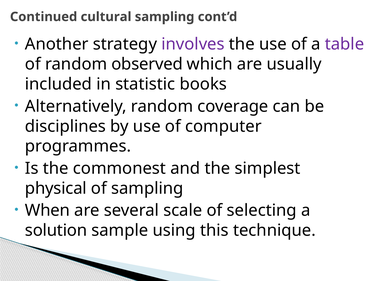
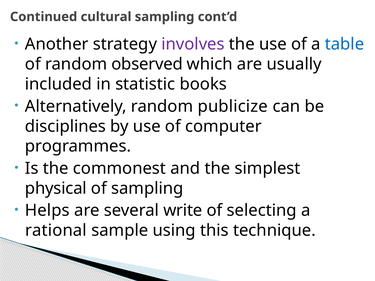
table colour: purple -> blue (345, 44)
coverage: coverage -> publicize (233, 106)
When: When -> Helps (47, 211)
scale: scale -> write (183, 211)
solution: solution -> rational (56, 231)
